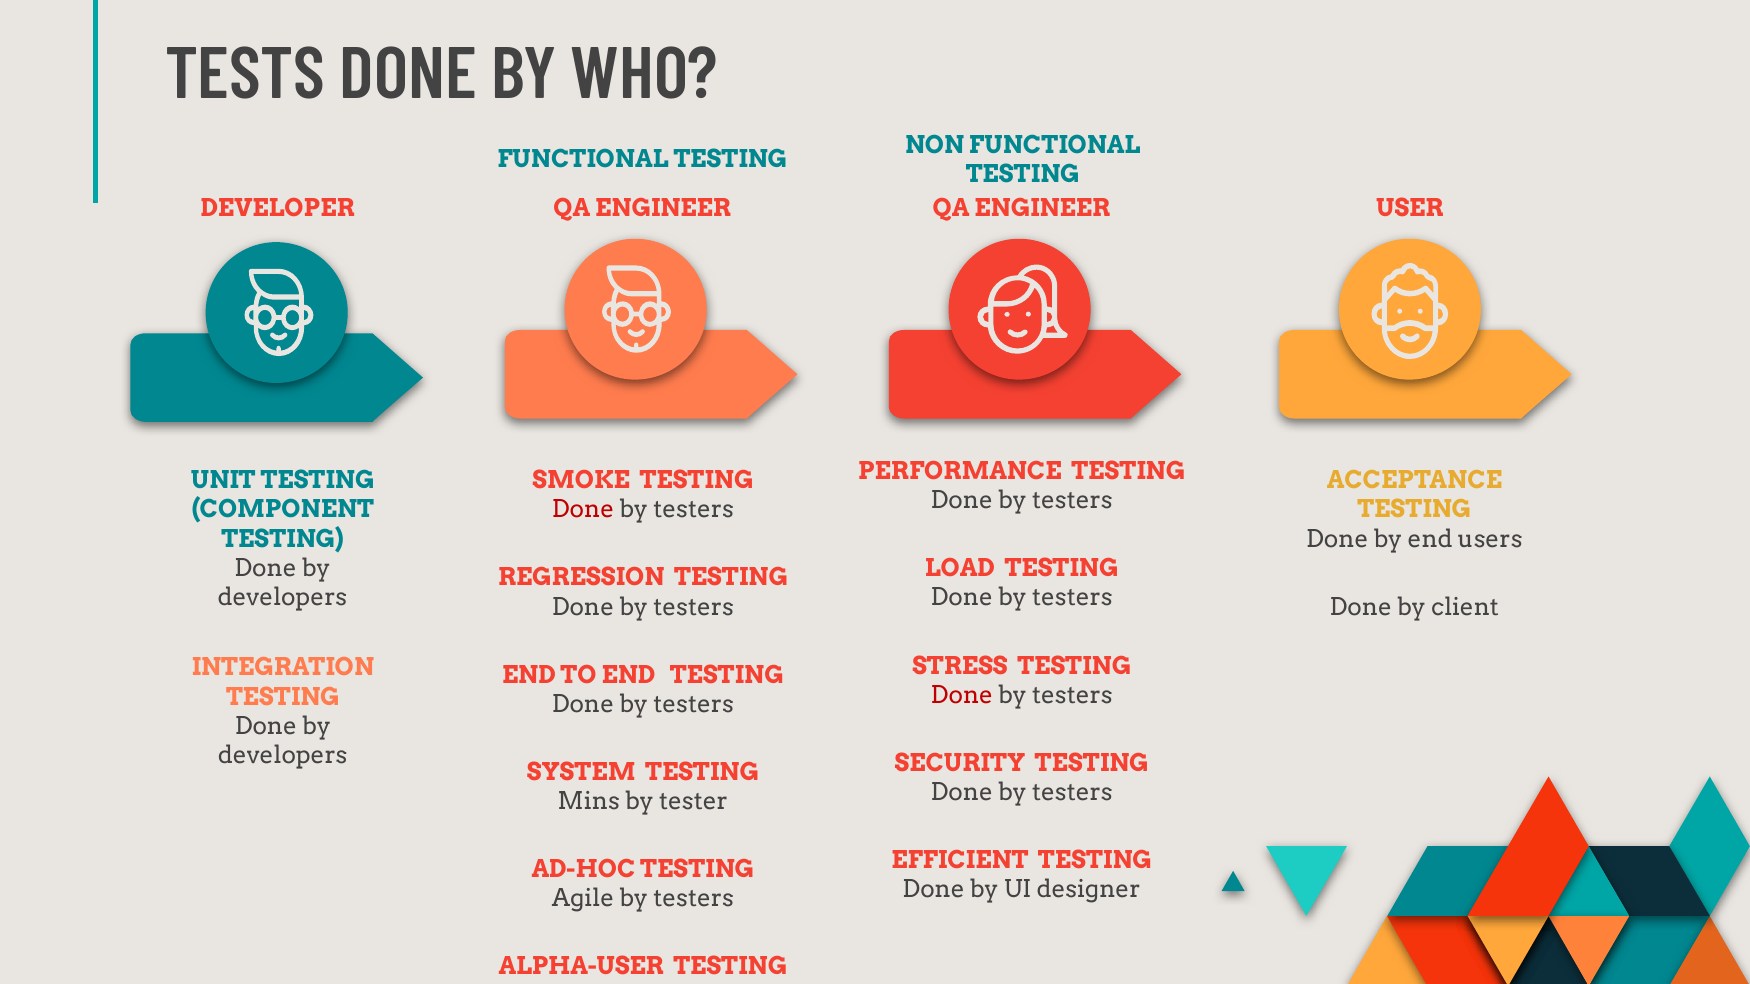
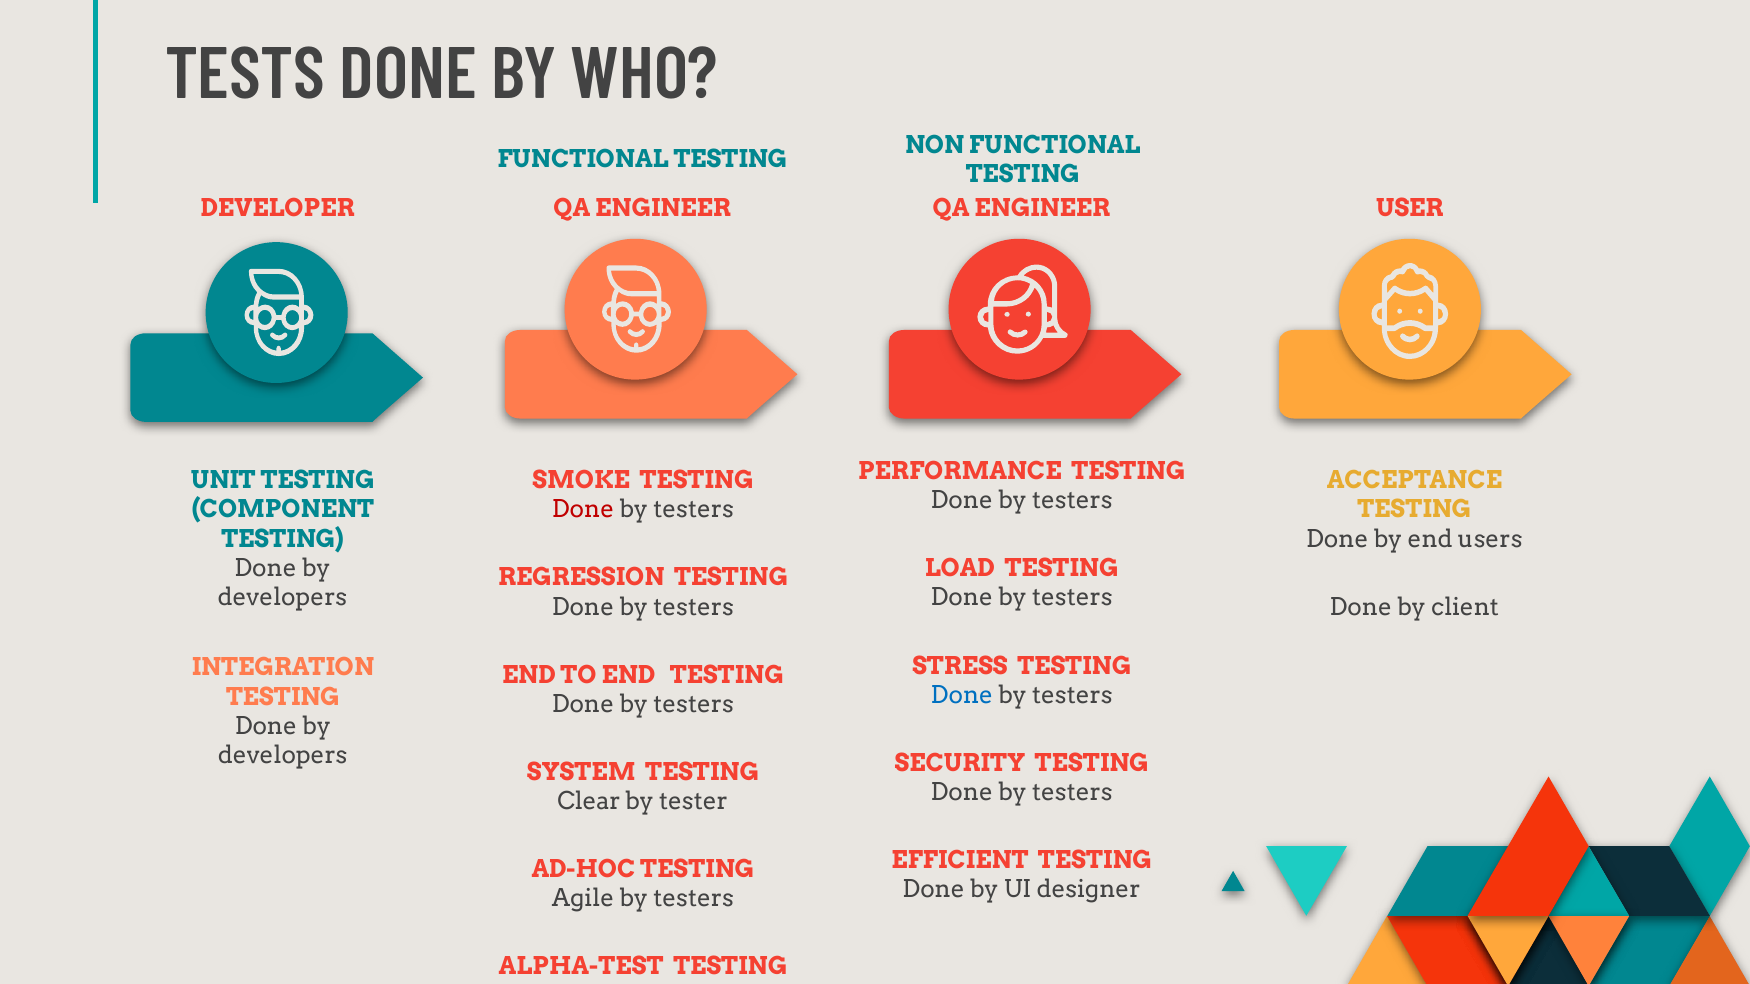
Done colour: red -> blue (962, 695)
Mins: Mins -> Clear (589, 802)
ALPHA-USER: ALPHA-USER -> ALPHA-TEST (581, 967)
